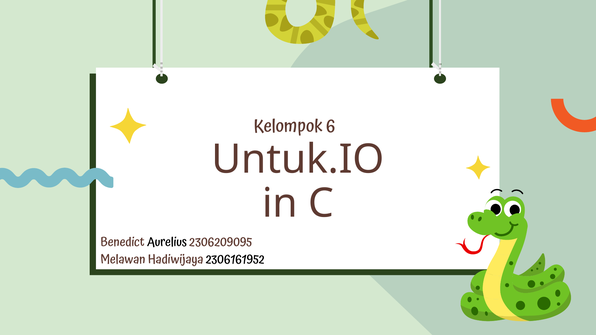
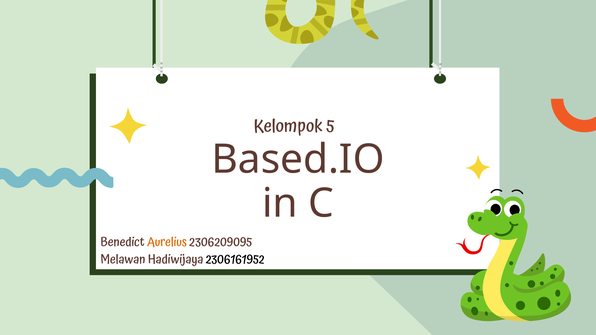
6: 6 -> 5 (331, 126)
Untuk.IO: Untuk.IO -> Based.IO (298, 159)
Aurelius colour: black -> orange (167, 242)
